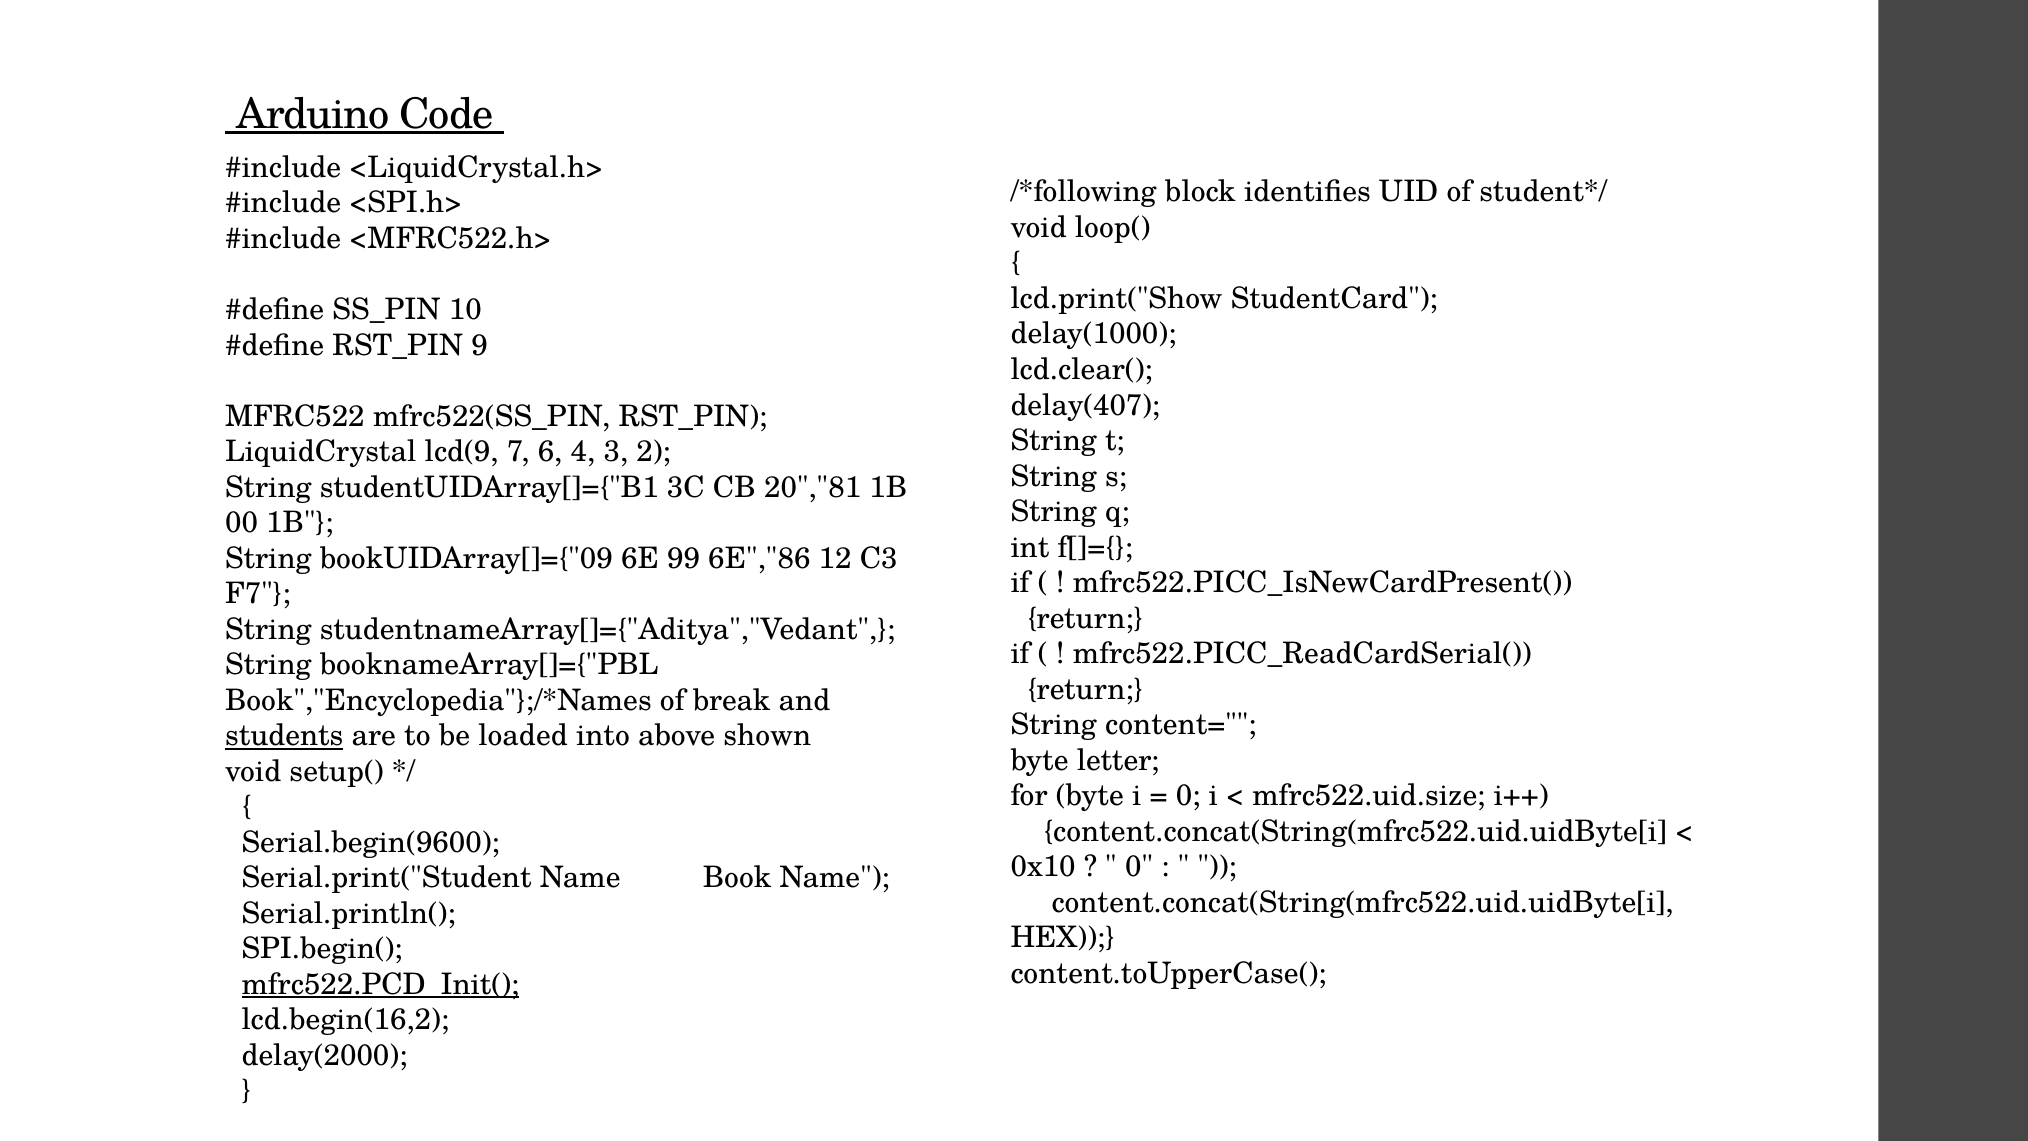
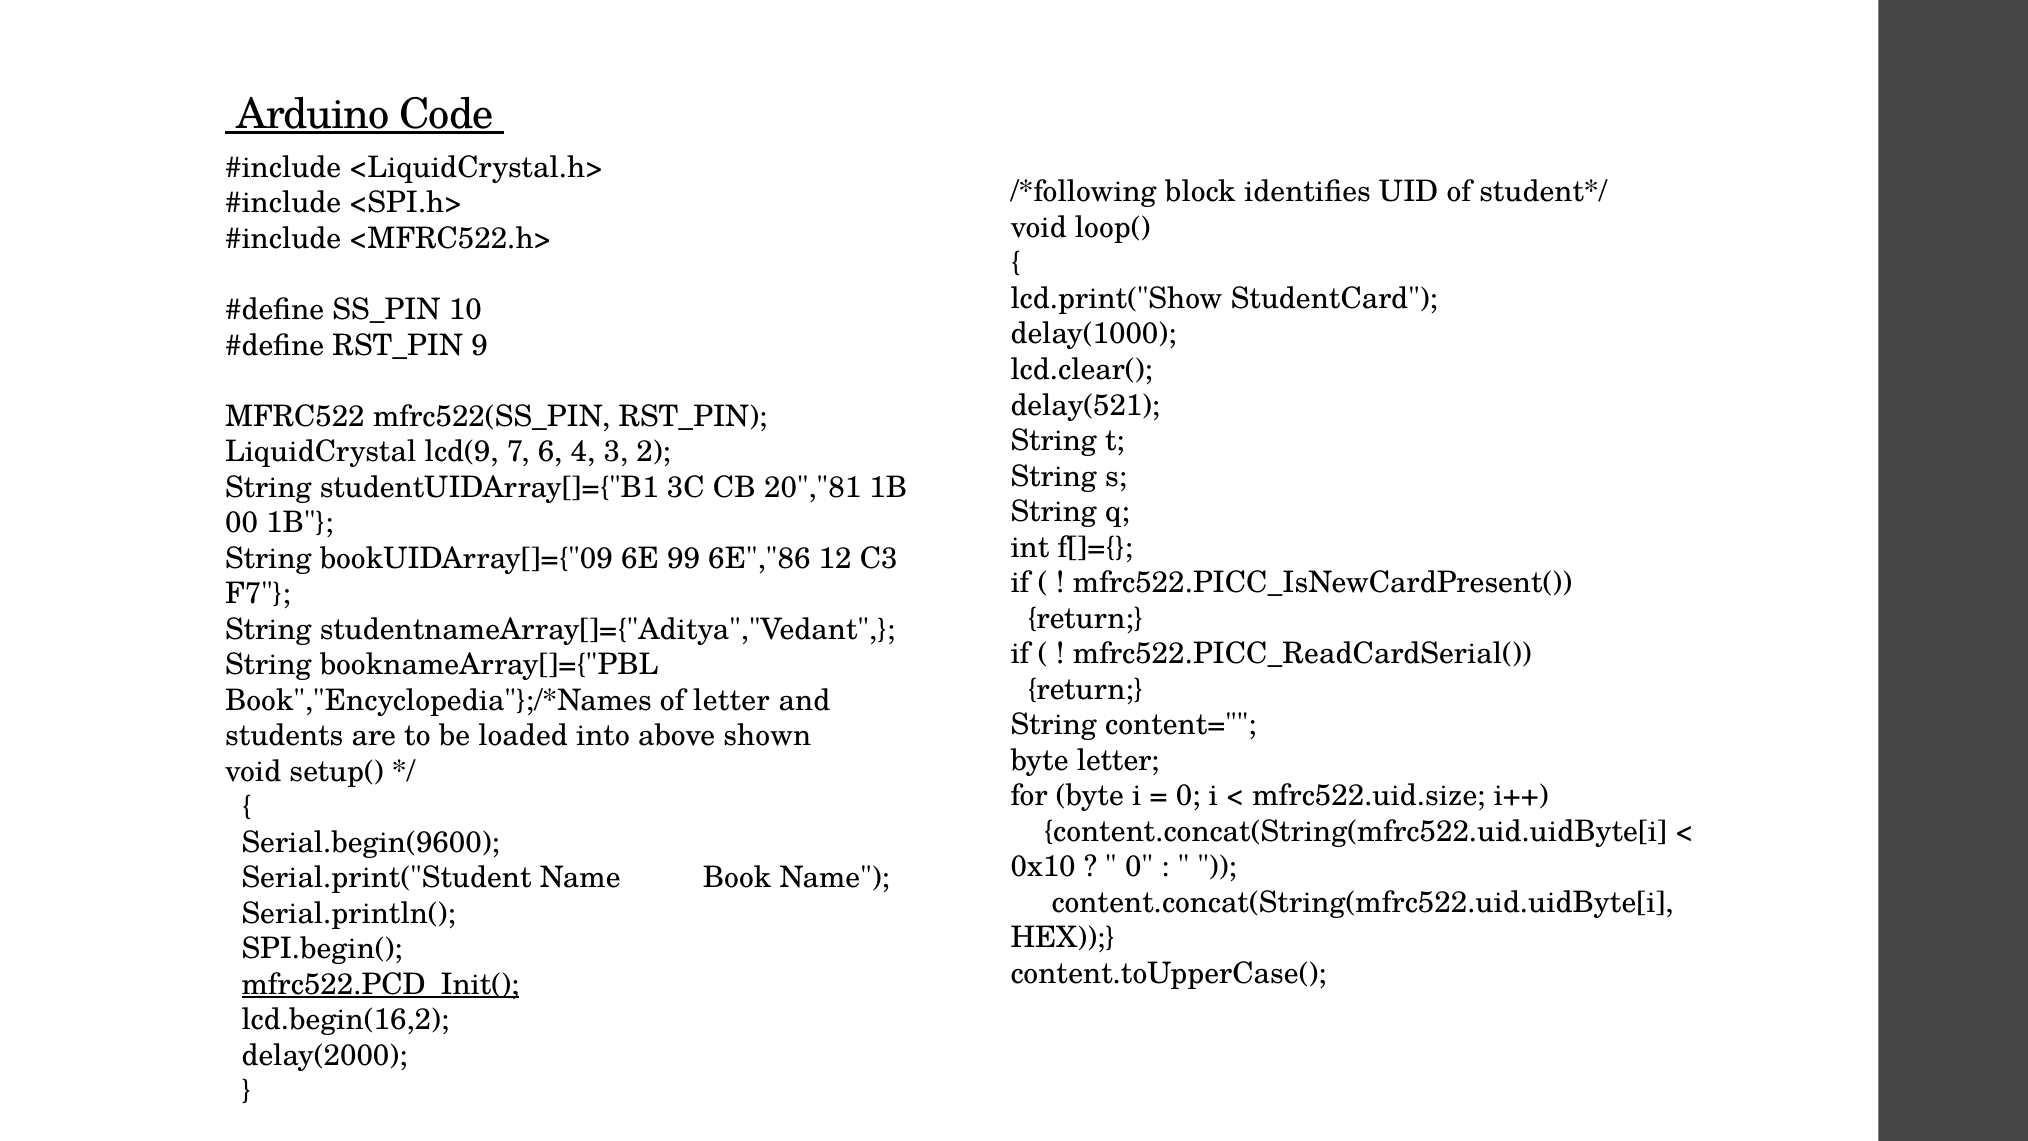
delay(407: delay(407 -> delay(521 (1085, 405)
of break: break -> letter (731, 700)
students underline: present -> none (284, 736)
